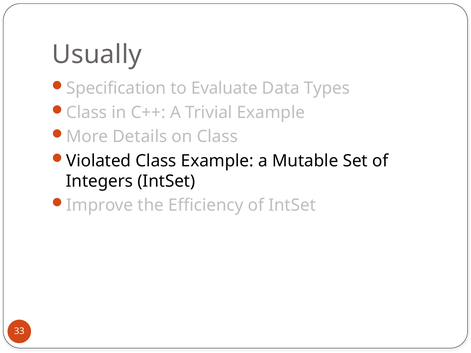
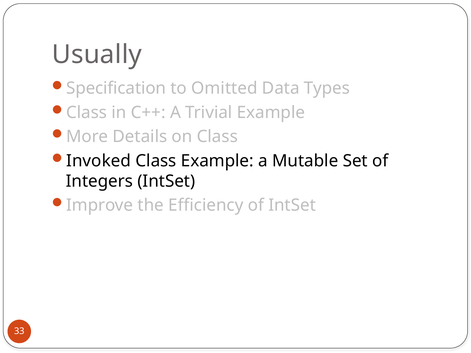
Evaluate: Evaluate -> Omitted (224, 88)
Violated: Violated -> Invoked (99, 161)
